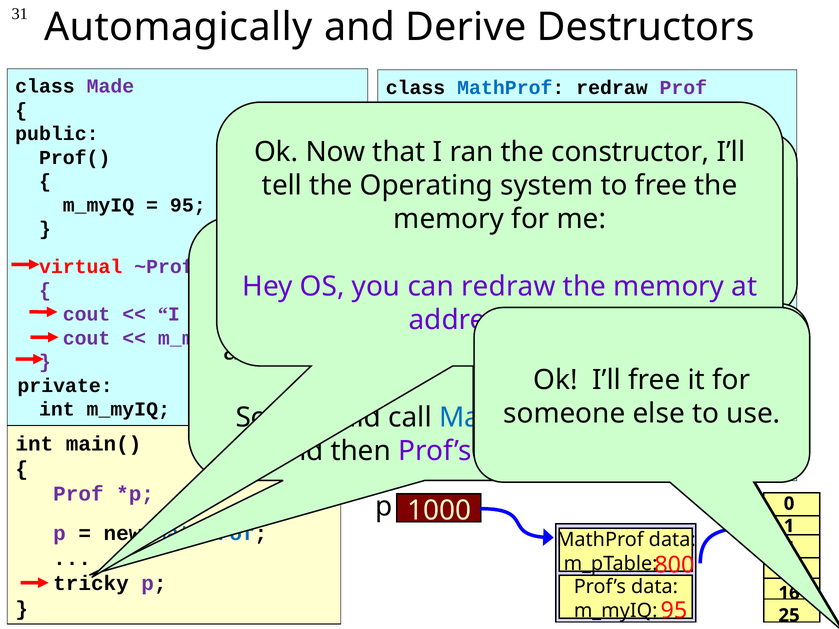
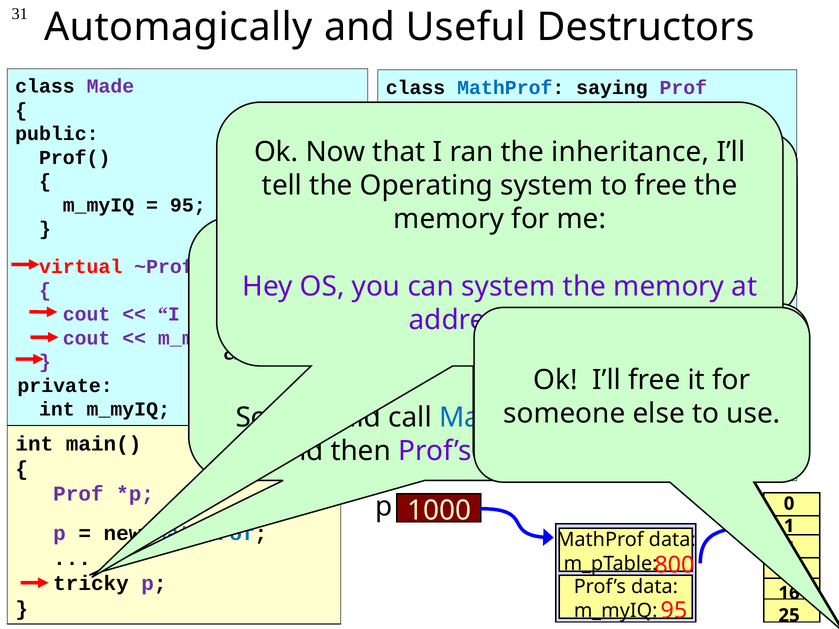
Derive: Derive -> Useful (466, 27)
MathProf redraw: redraw -> saying (612, 88)
constructor: constructor -> inheritance (630, 152)
can redraw: redraw -> system (508, 286)
